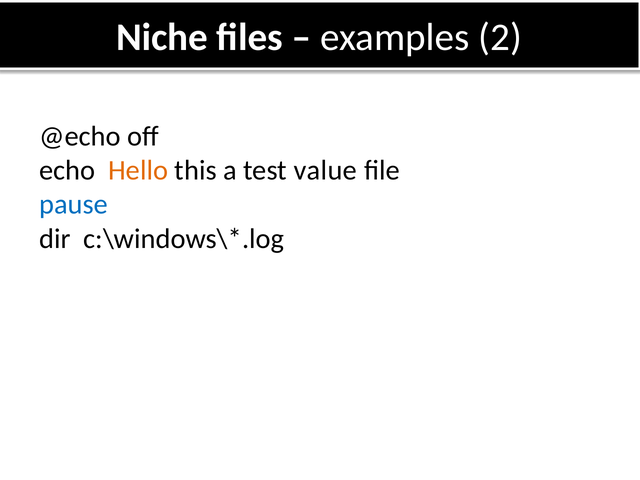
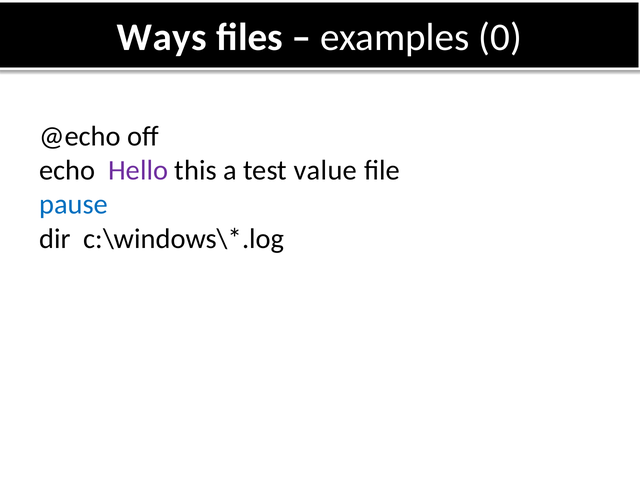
Niche: Niche -> Ways (162, 38)
2: 2 -> 0 (500, 38)
Hello colour: orange -> purple (138, 170)
